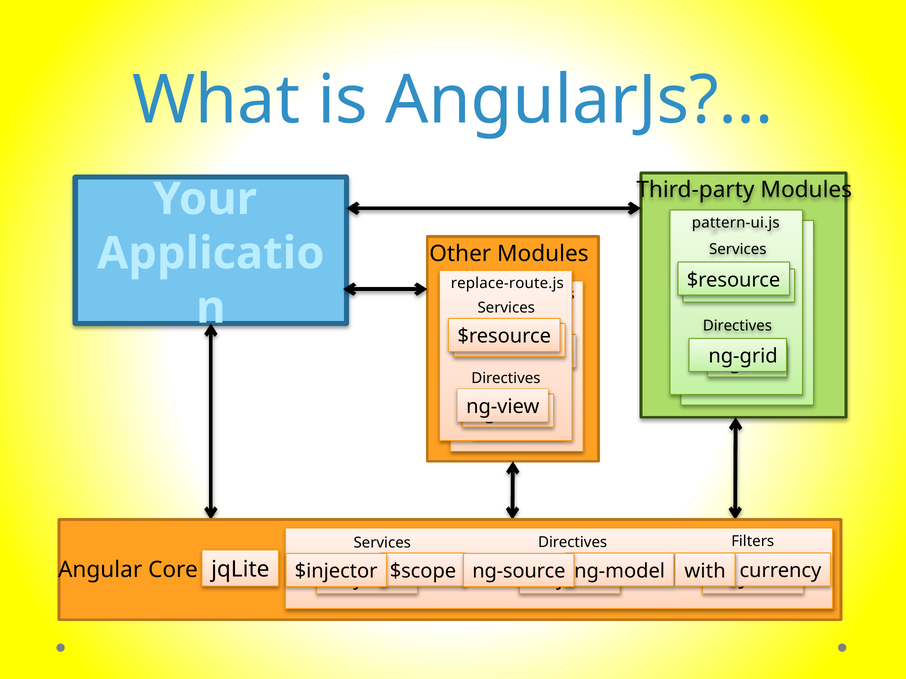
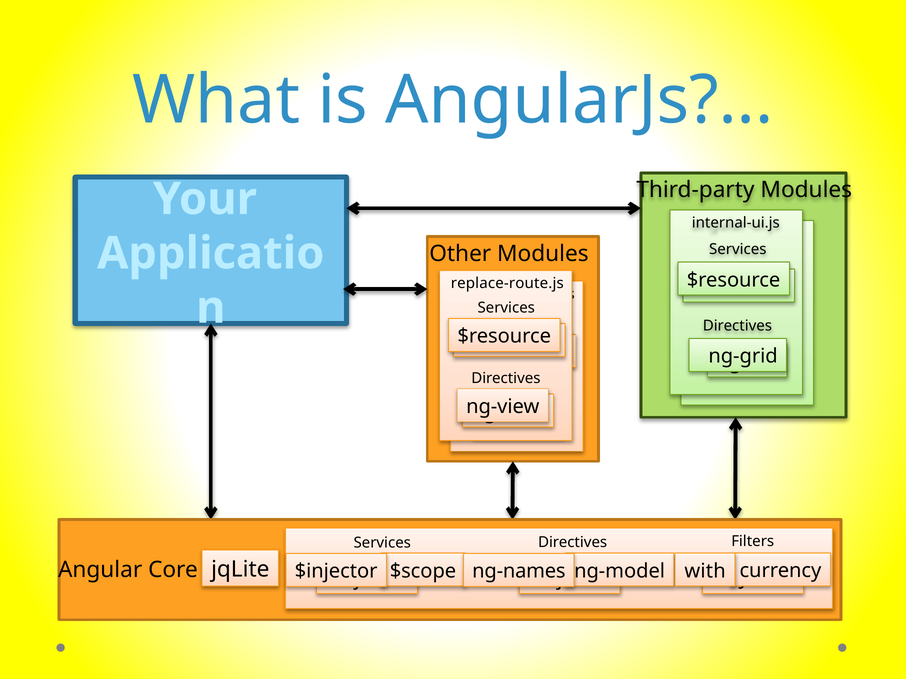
pattern-ui.js: pattern-ui.js -> internal-ui.js (736, 223)
ng-source: ng-source -> ng-names (519, 572)
